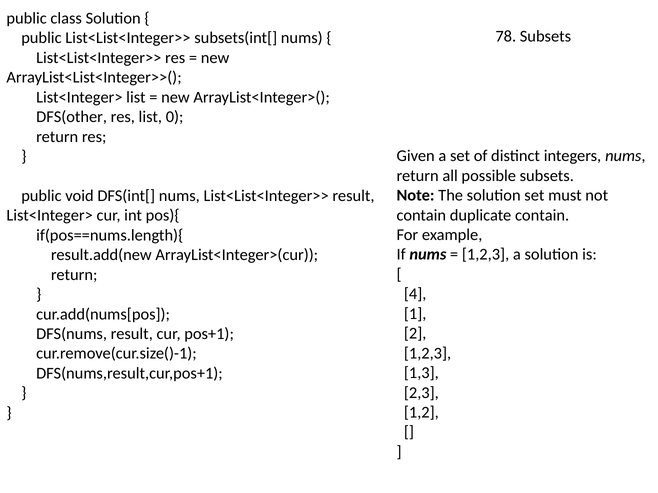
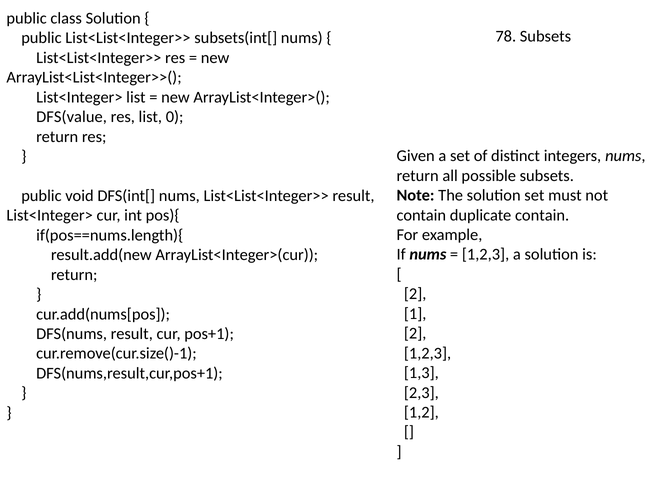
DFS(other: DFS(other -> DFS(value (72, 117)
4: 4 -> 2 (415, 294)
